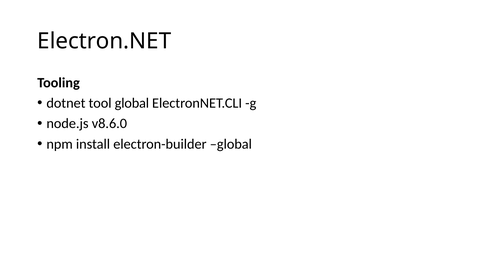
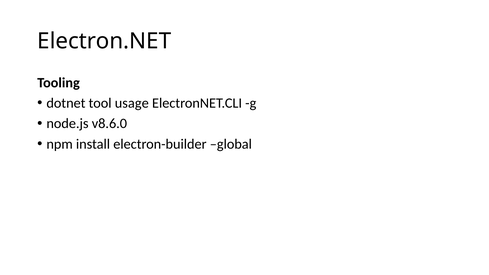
tool global: global -> usage (132, 103)
